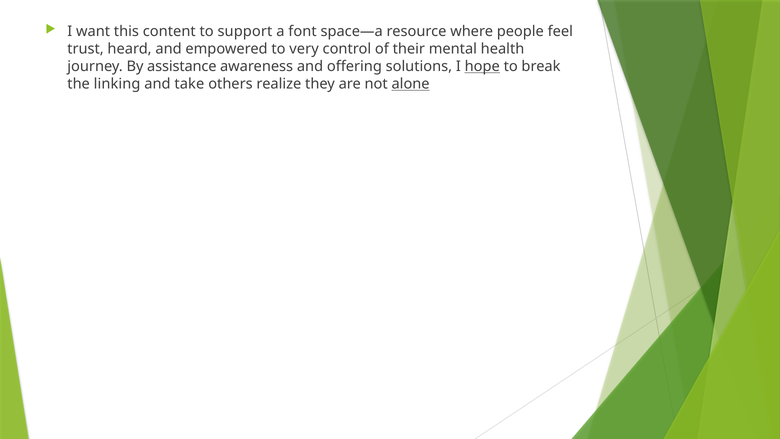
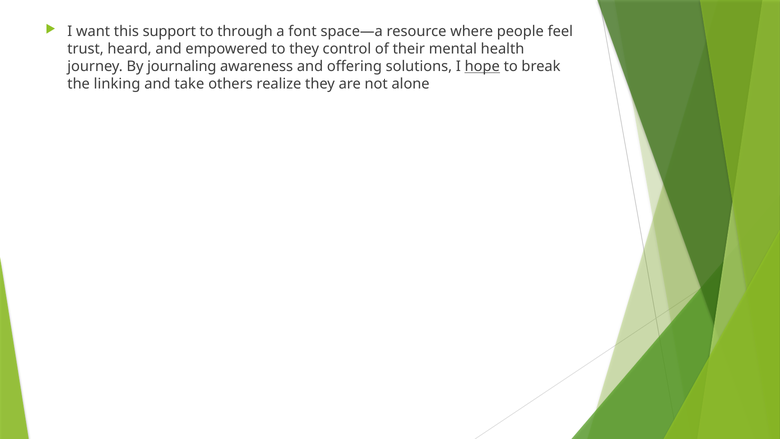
content: content -> support (169, 31)
support: support -> through (245, 31)
to very: very -> they (304, 49)
assistance: assistance -> journaling (182, 66)
alone underline: present -> none (411, 84)
